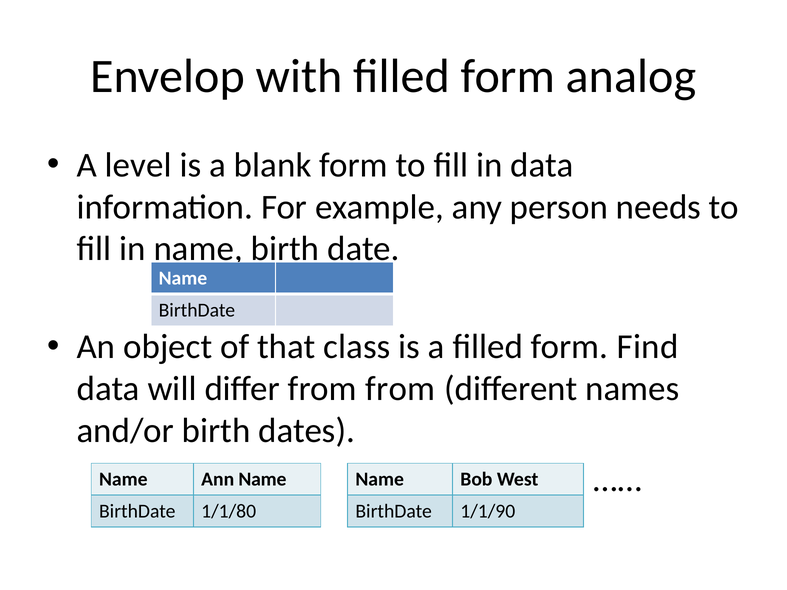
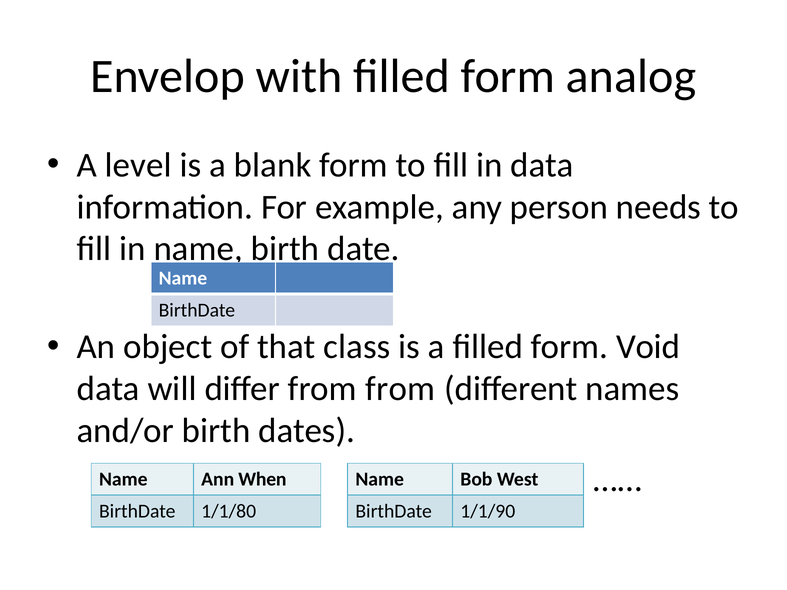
Find: Find -> Void (648, 347)
Ann Name: Name -> When (262, 480)
